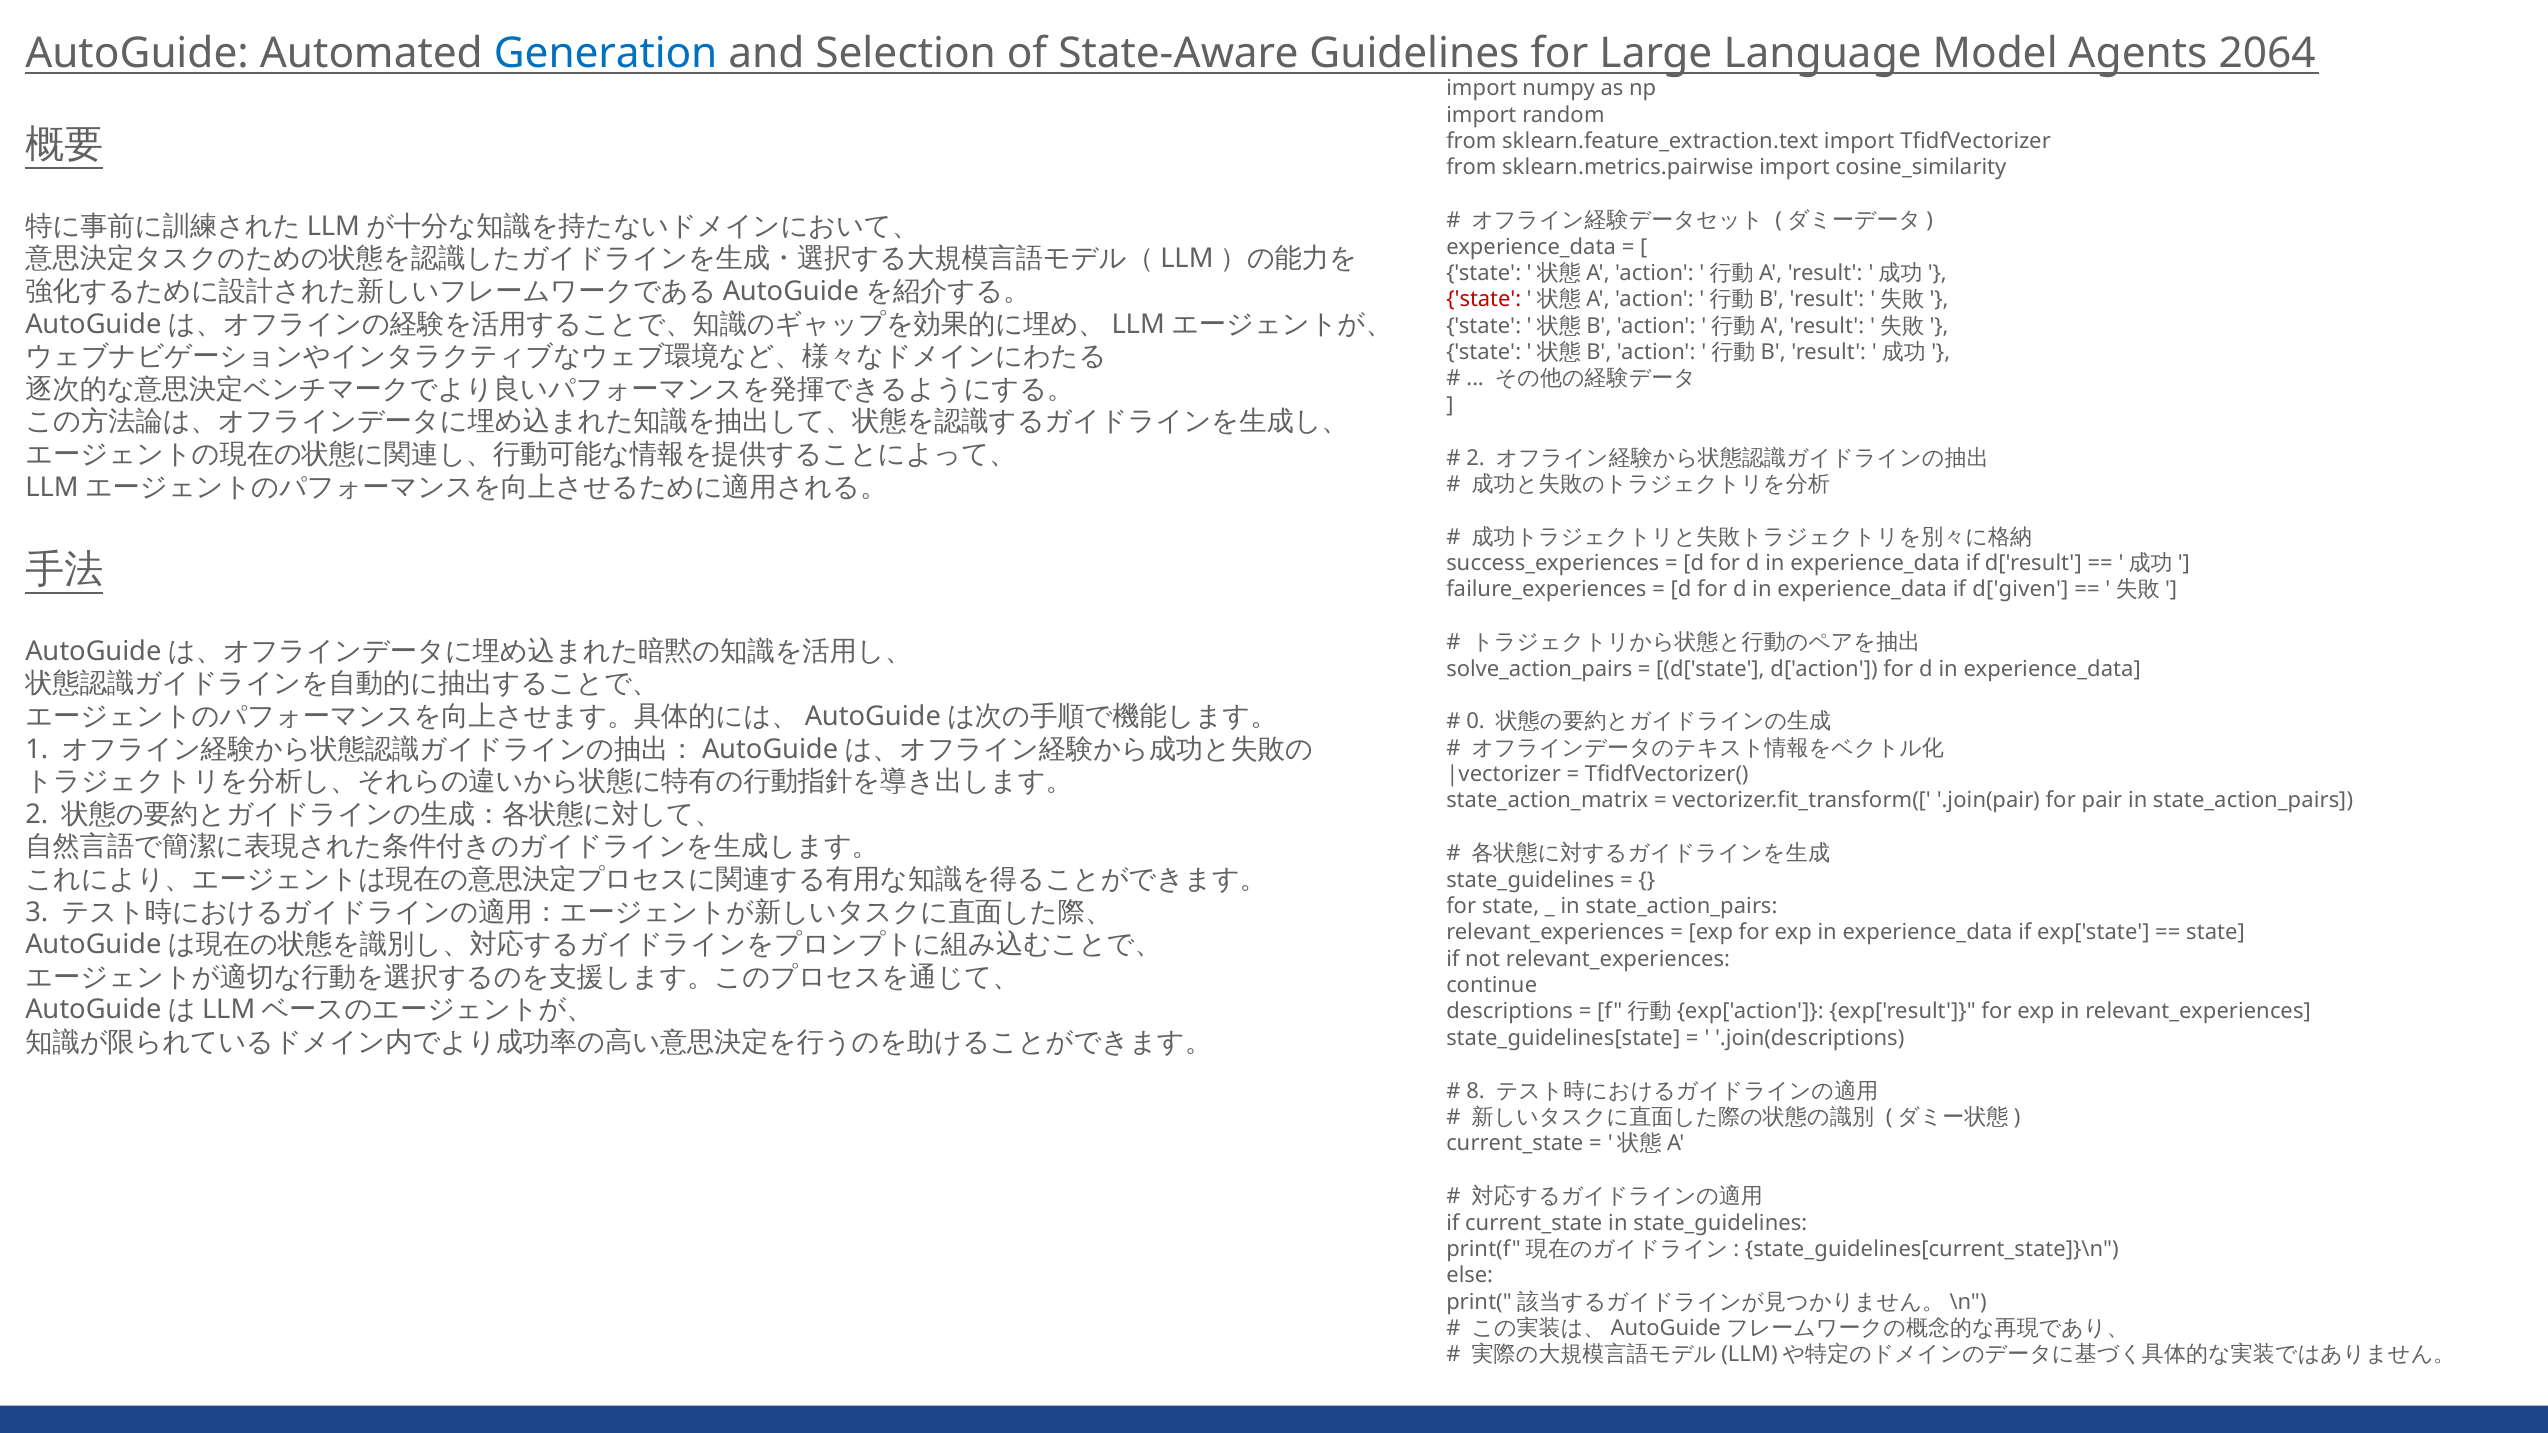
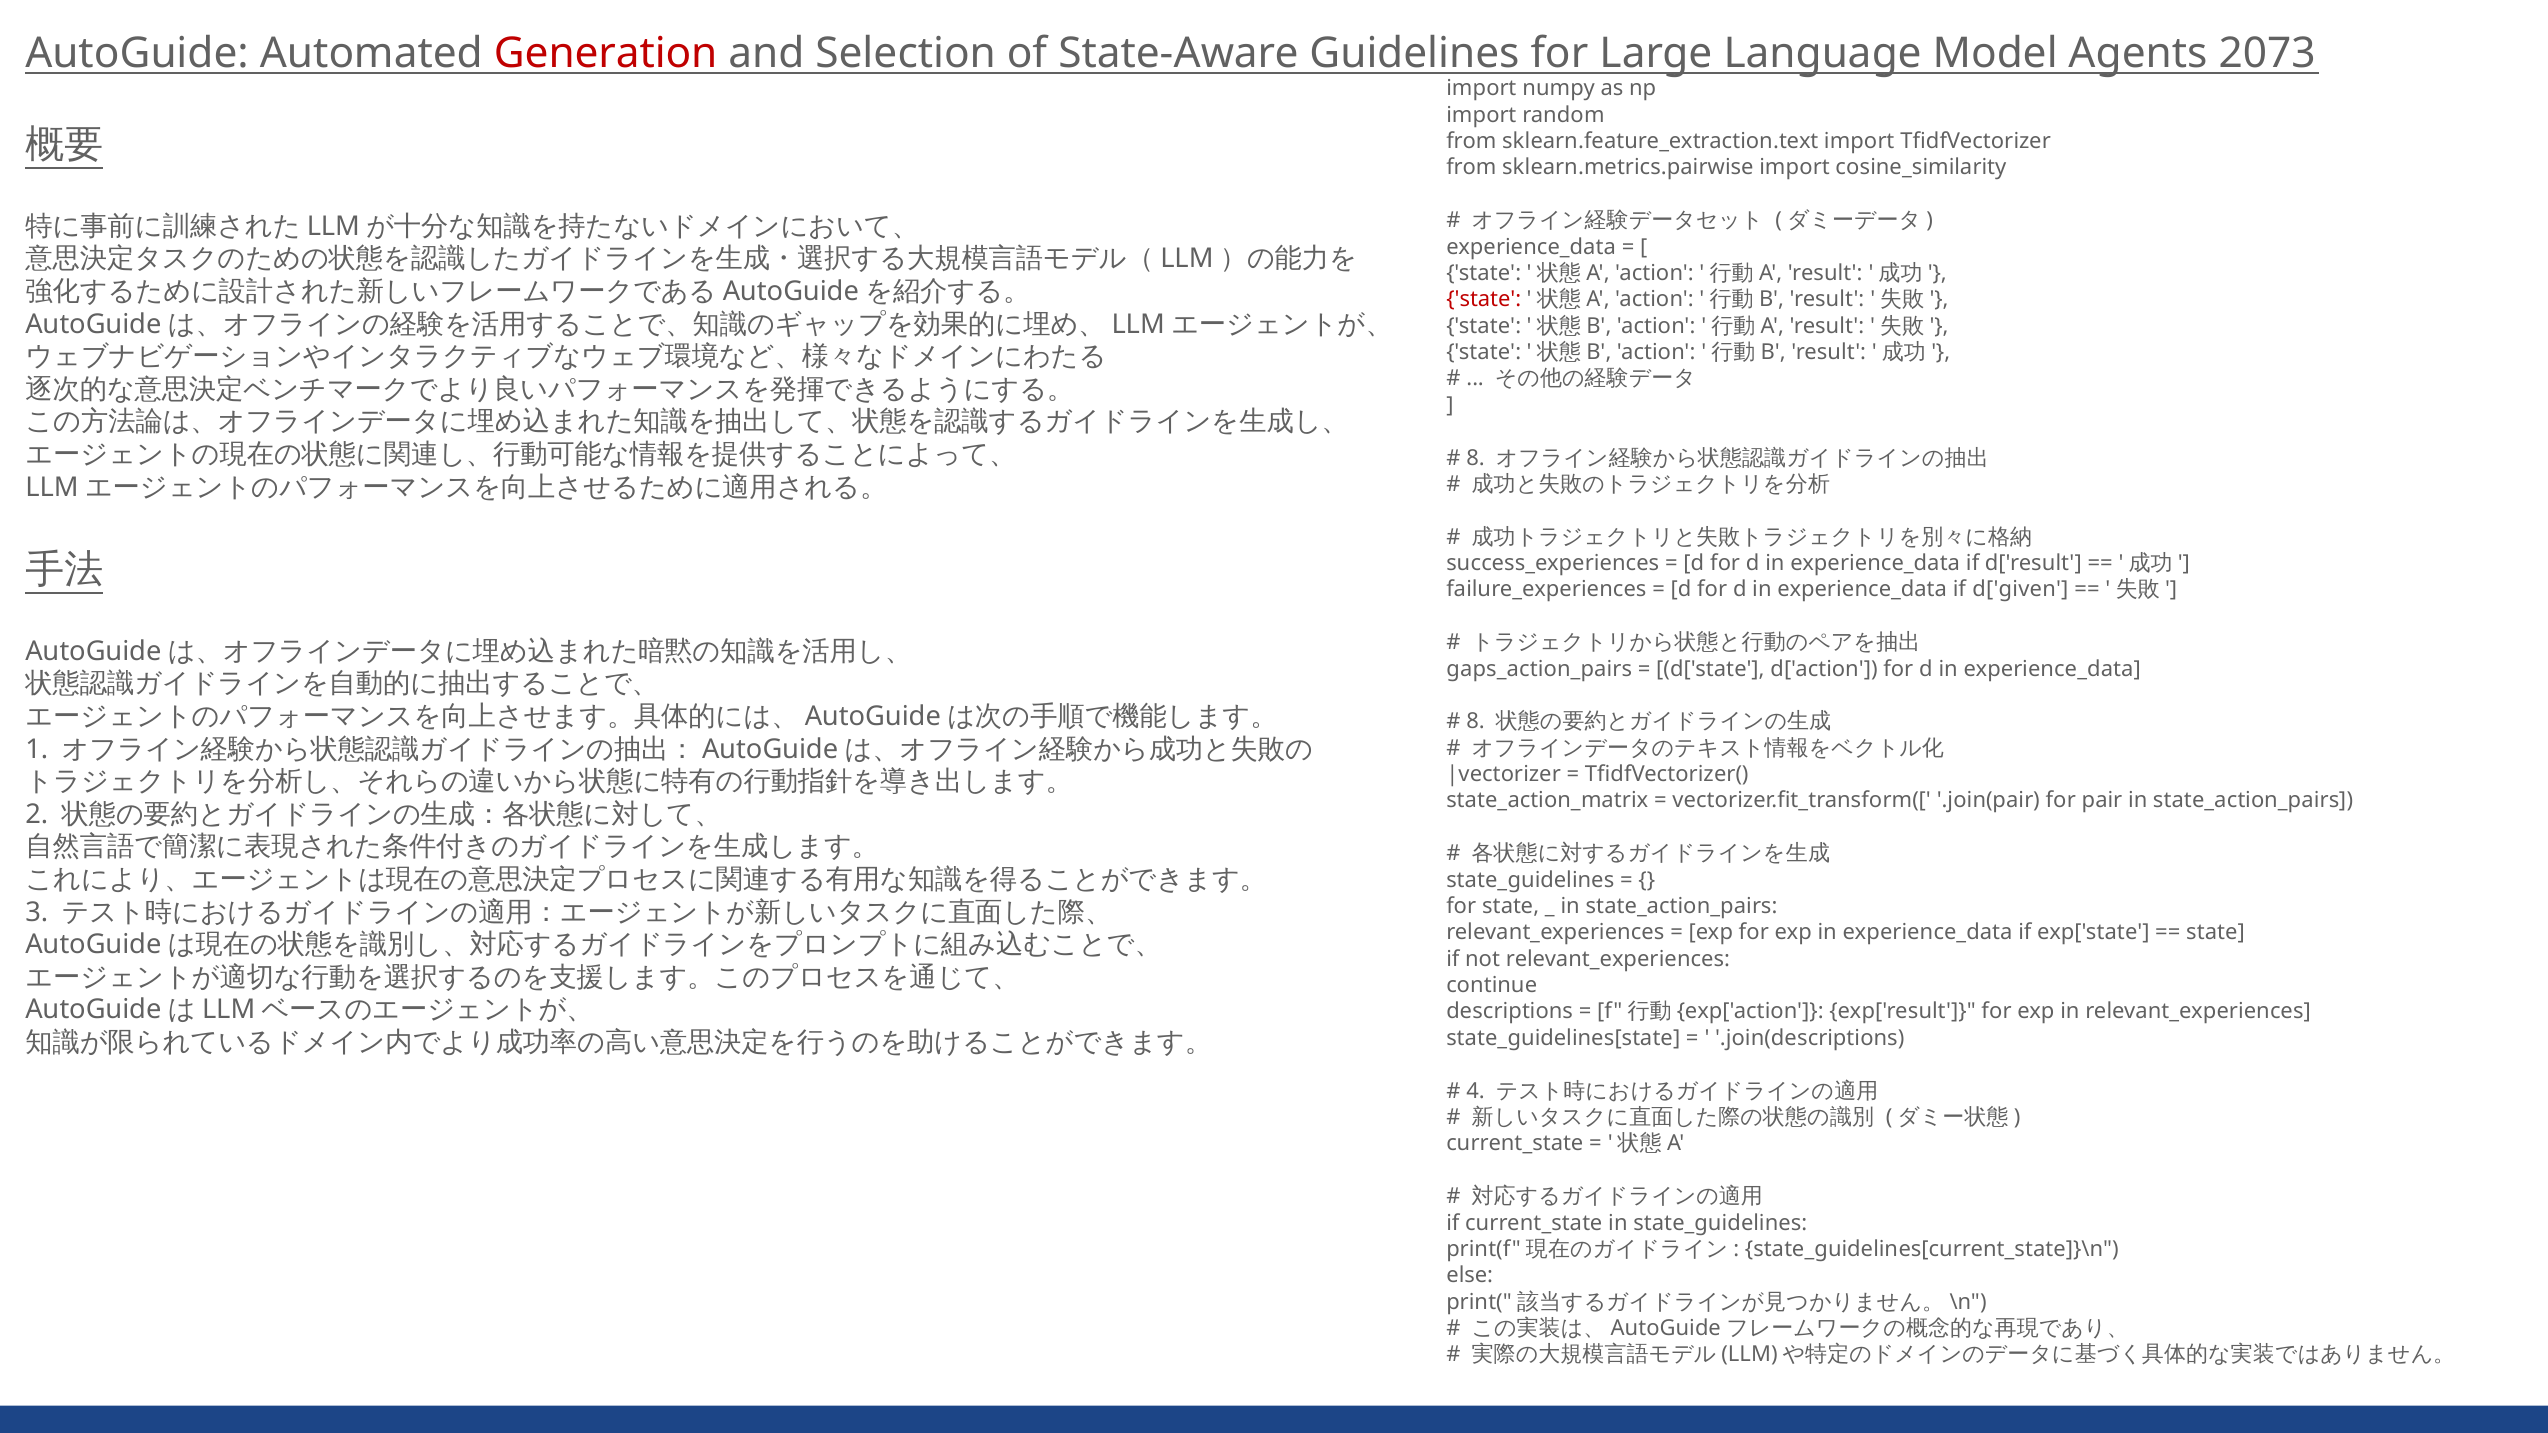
Generation colour: blue -> red (606, 54)
2064: 2064 -> 2073 (2267, 54)
2: 2 -> 8 (1476, 458)
solve_action_pairs: solve_action_pairs -> gaps_action_pairs (1539, 669)
0: 0 -> 8 (1476, 722)
8: 8 -> 4 (1476, 1091)
